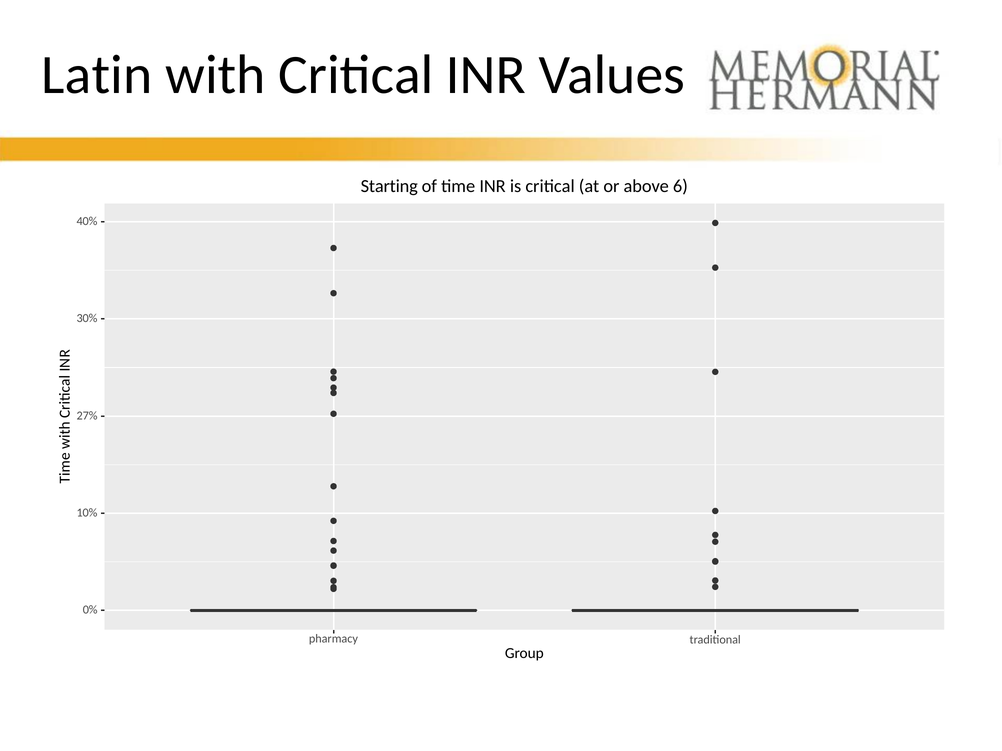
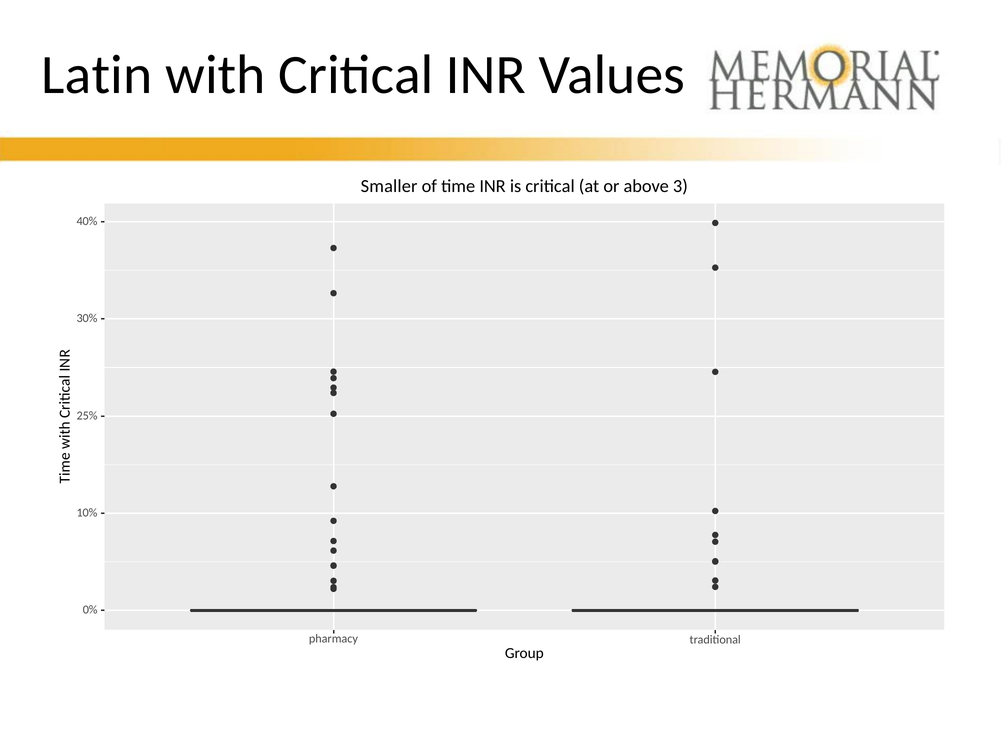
Starting: Starting -> Smaller (389, 186)
6: 6 -> 3 (680, 186)
27%: 27% -> 25% (87, 416)
